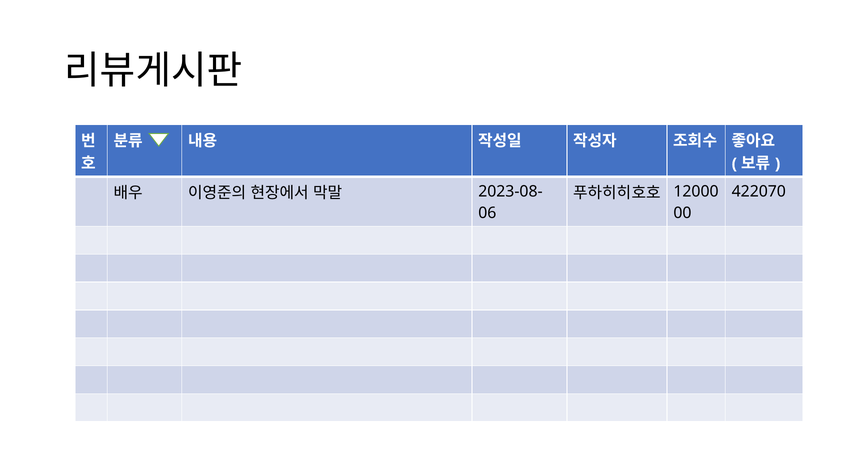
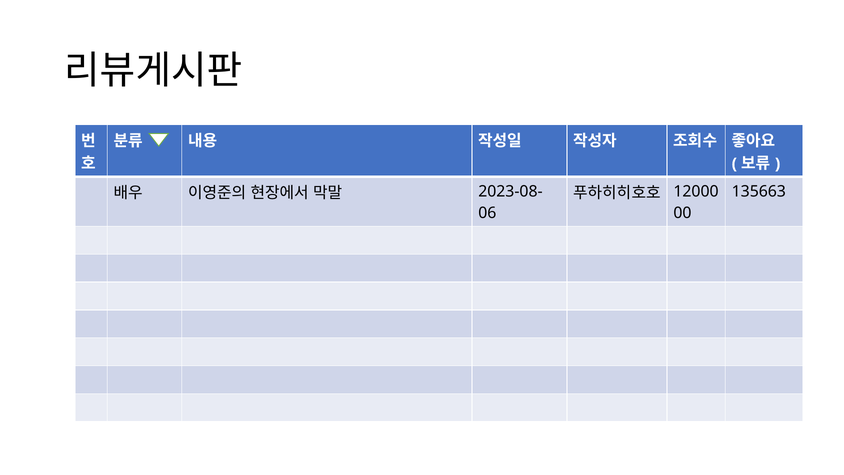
422070: 422070 -> 135663 (759, 192)
